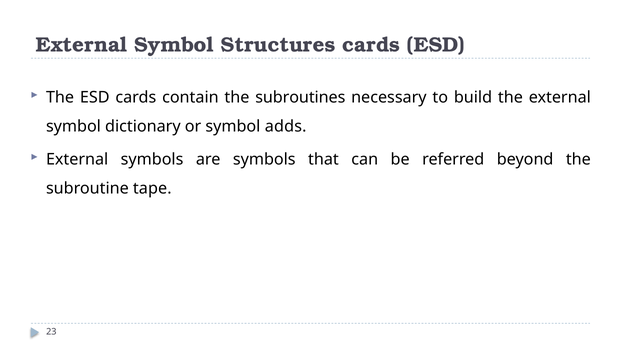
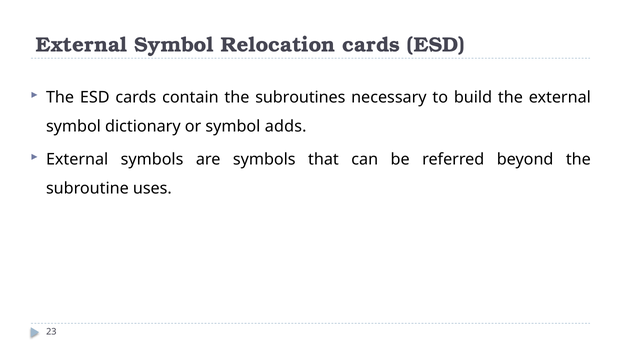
Structures: Structures -> Relocation (278, 45)
tape: tape -> uses (152, 189)
